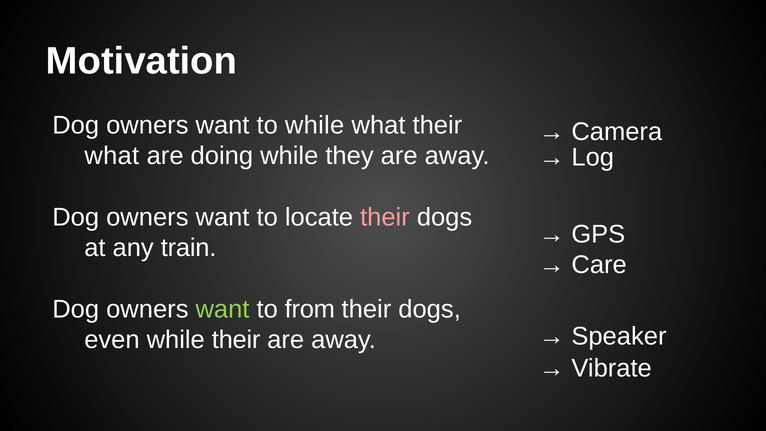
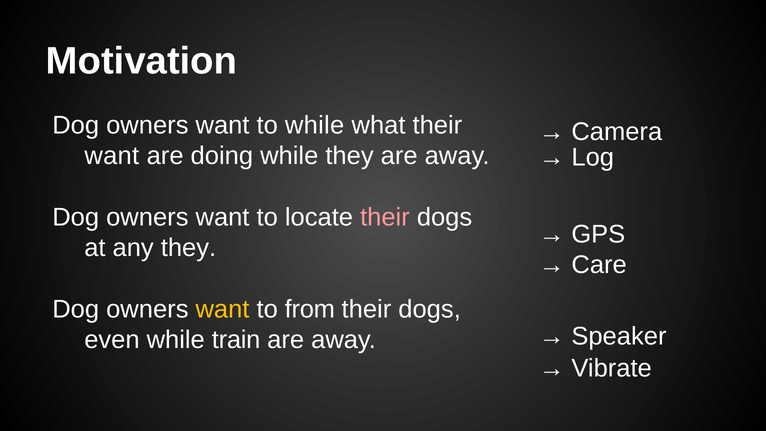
what: what -> want (112, 156)
any train: train -> they (188, 248)
want colour: light green -> yellow (222, 309)
while their: their -> train (236, 340)
